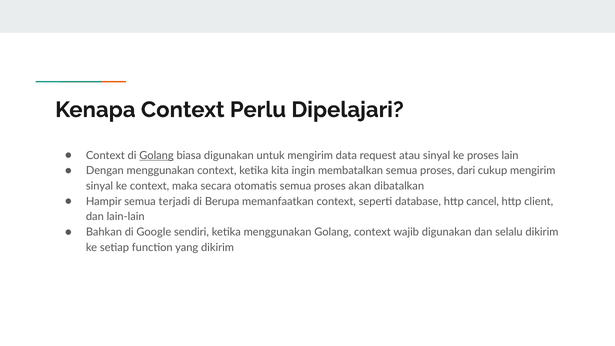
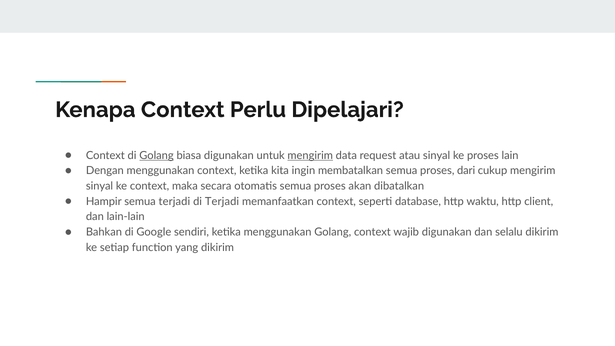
mengirim underline: none -> present (310, 155)
di Berupa: Berupa -> Terjadi (222, 201)
cancel: cancel -> waktu (483, 201)
